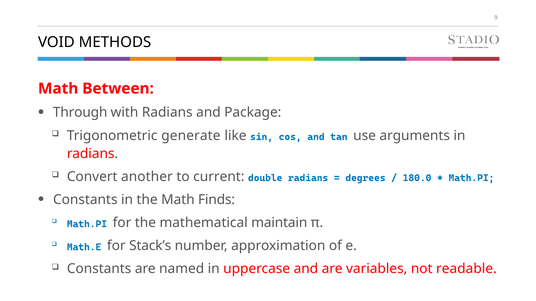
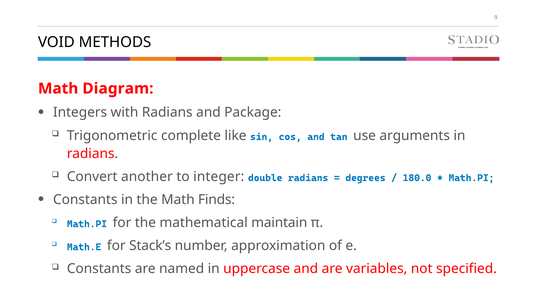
Between: Between -> Diagram (118, 89)
Through: Through -> Integers (80, 113)
generate: generate -> complete (191, 136)
current: current -> integer (219, 177)
readable: readable -> specified (466, 269)
